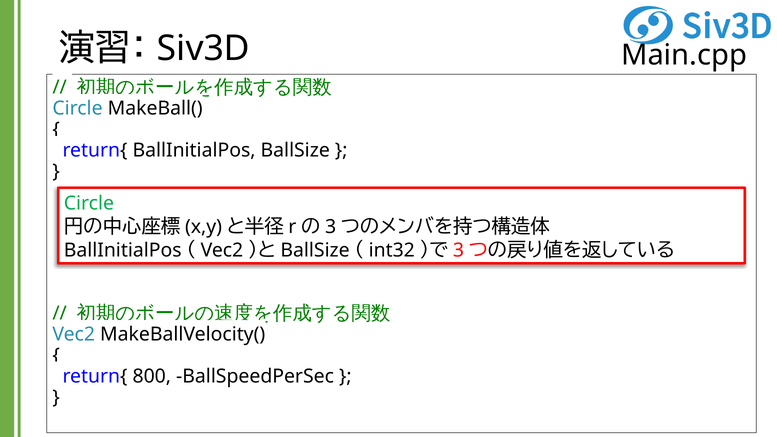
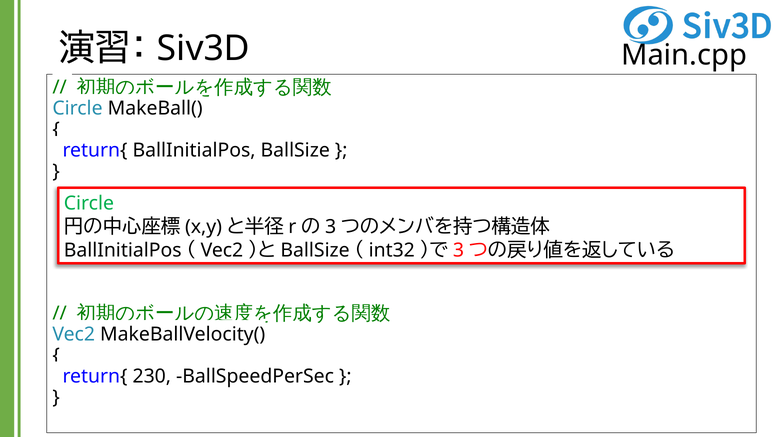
800: 800 -> 230 (152, 376)
